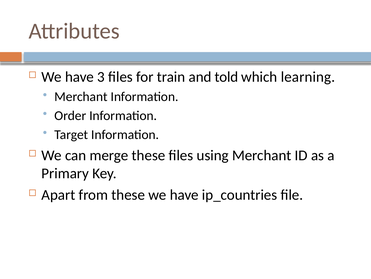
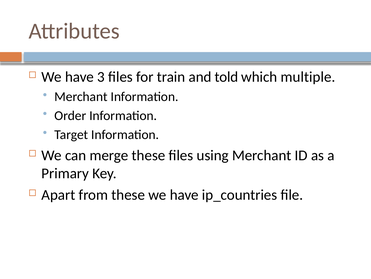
learning: learning -> multiple (308, 77)
